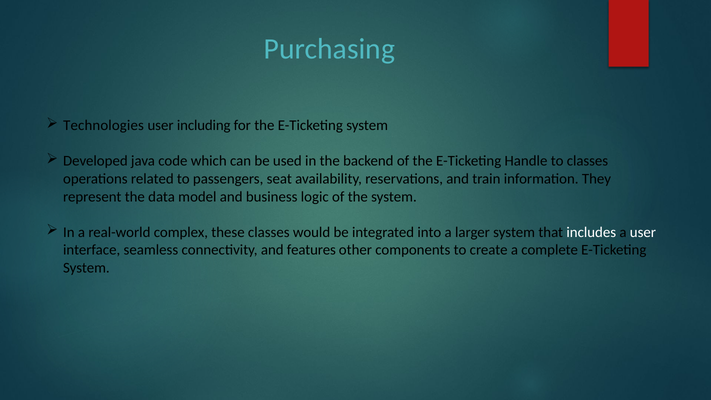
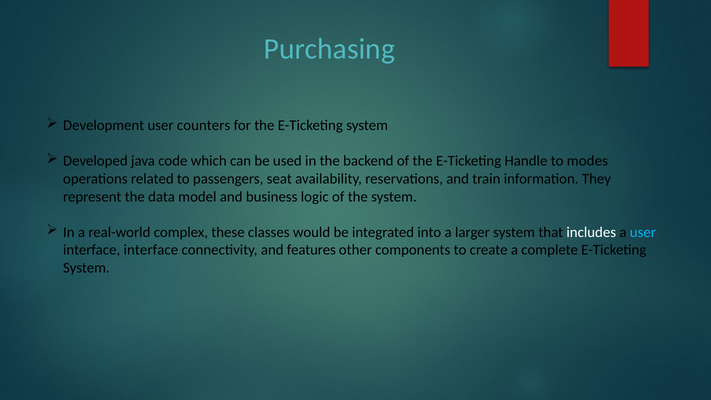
Technologies: Technologies -> Development (104, 126)
including: including -> counters (204, 126)
to classes: classes -> modes (587, 161)
user colour: white -> light blue (643, 232)
interface seamless: seamless -> interface (151, 250)
